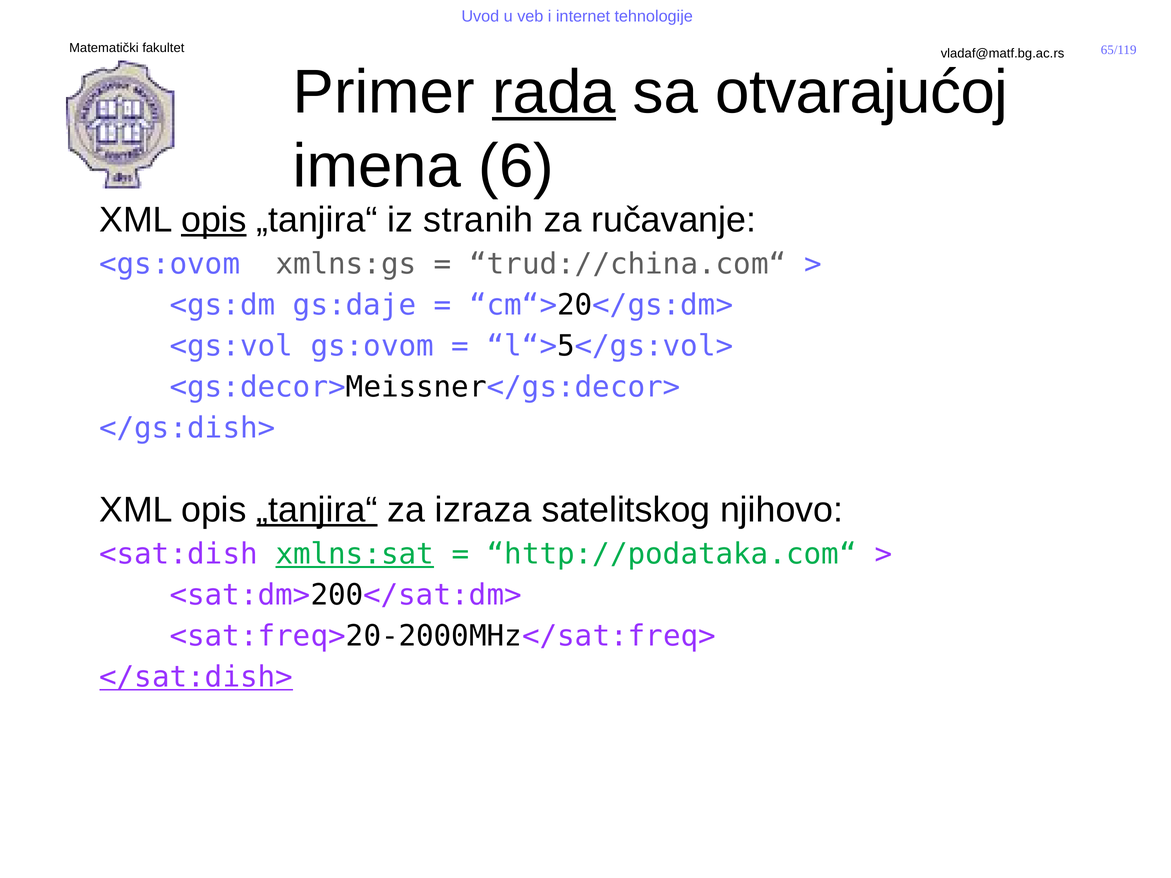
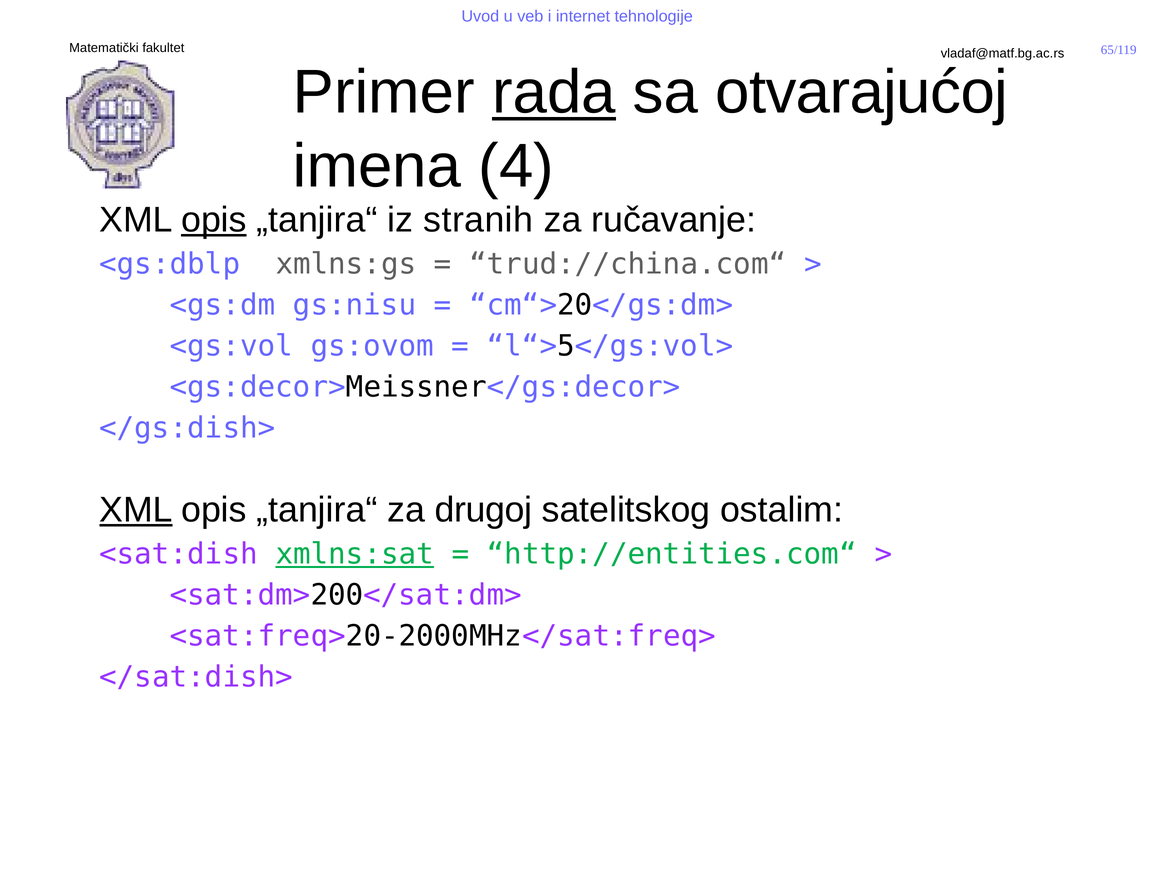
6: 6 -> 4 (516, 166)
<gs:ovom: <gs:ovom -> <gs:dblp (170, 264)
gs:daje: gs:daje -> gs:nisu (355, 305)
XML underline: none -> present (136, 510)
„tanjira“ underline: present -> none (317, 510)
izraza: izraza -> drugoj (484, 510)
njihovo: njihovo -> ostalim (782, 510)
http://podataka.com“: http://podataka.com“ -> http://entities.com“ (672, 554)
</sat:dish> underline: present -> none (196, 677)
